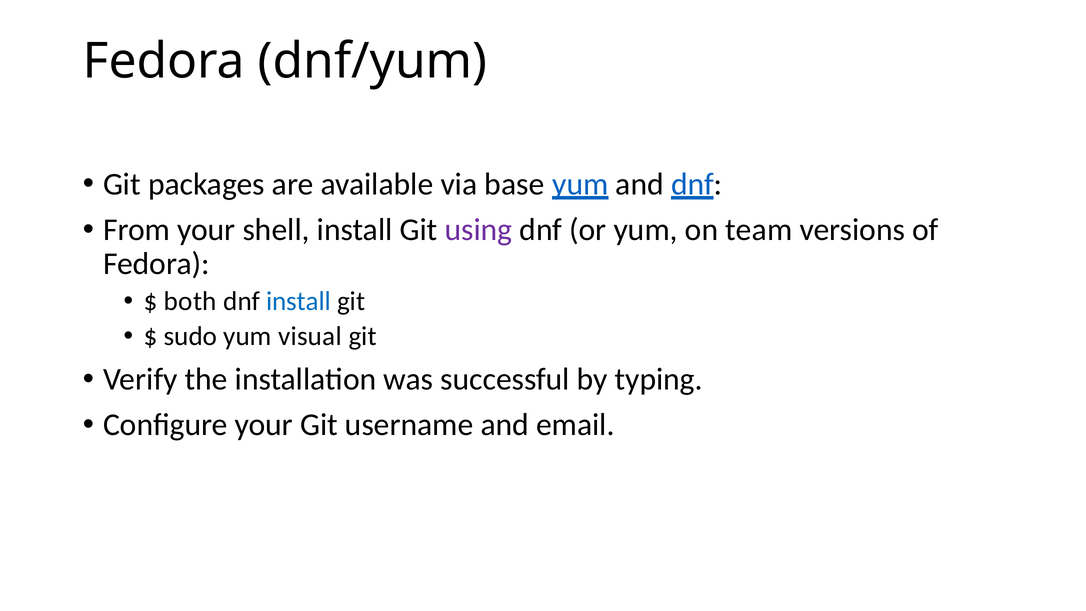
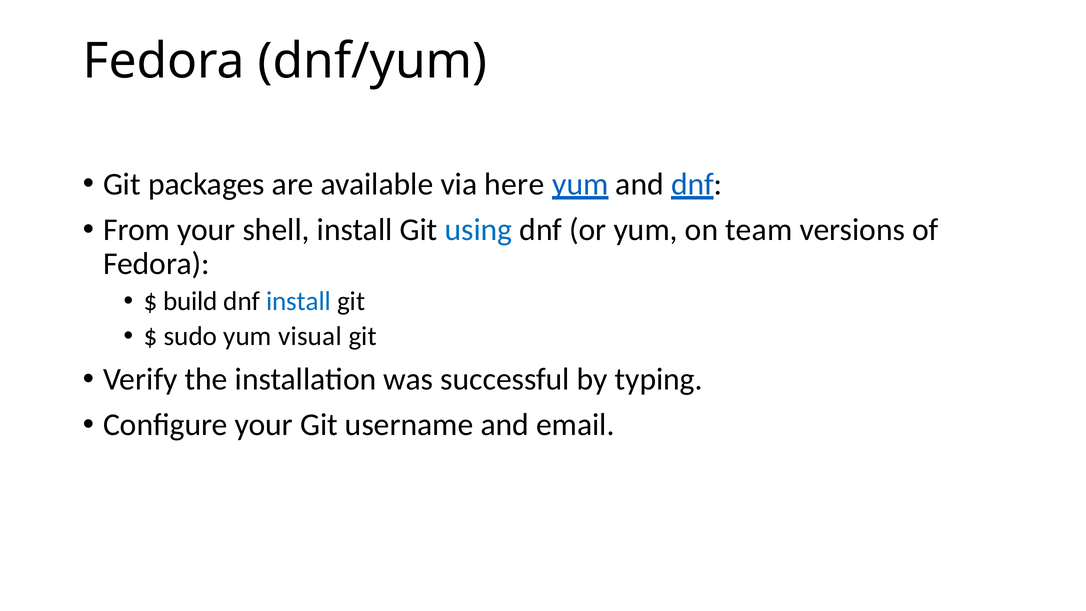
base: base -> here (514, 184)
using colour: purple -> blue (478, 230)
both: both -> build (191, 301)
